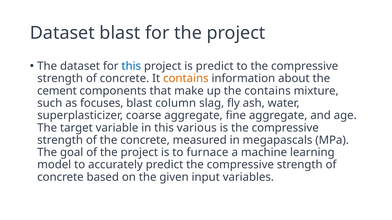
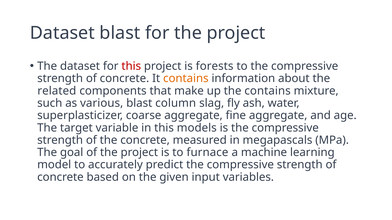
this colour: blue -> red (131, 66)
is predict: predict -> forests (215, 66)
cement: cement -> related (57, 91)
focuses: focuses -> various (102, 103)
various: various -> models (197, 128)
